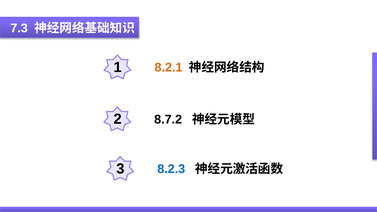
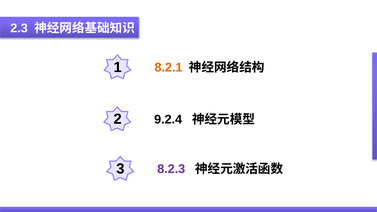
7.3: 7.3 -> 2.3 (19, 28)
8.7.2: 8.7.2 -> 9.2.4 (168, 120)
8.2.3 colour: blue -> purple (171, 169)
